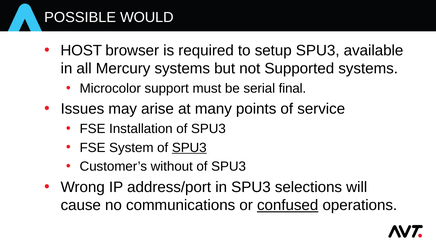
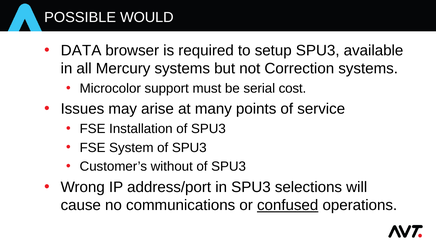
HOST: HOST -> DATA (81, 50)
Supported: Supported -> Correction (299, 69)
final: final -> cost (292, 89)
SPU3 underline: present -> none (189, 148)
